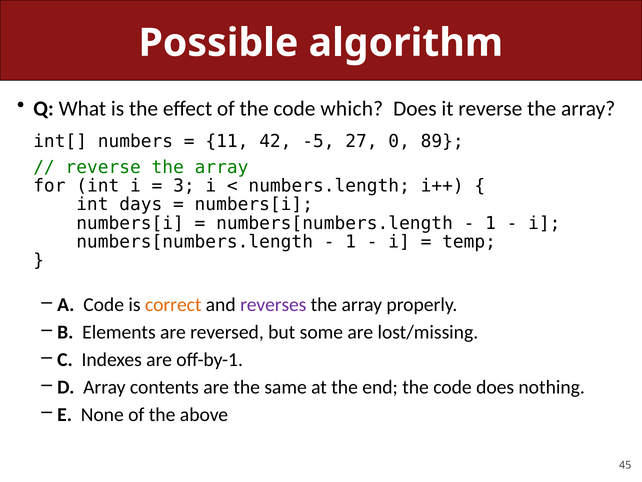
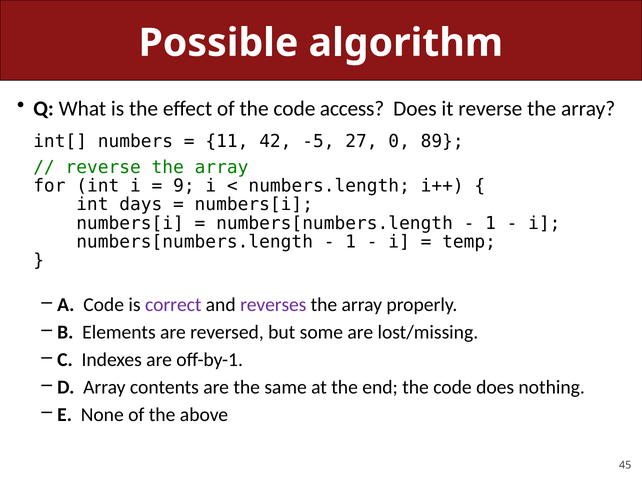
which: which -> access (352, 108)
3: 3 -> 9 (184, 186)
correct colour: orange -> purple (173, 304)
